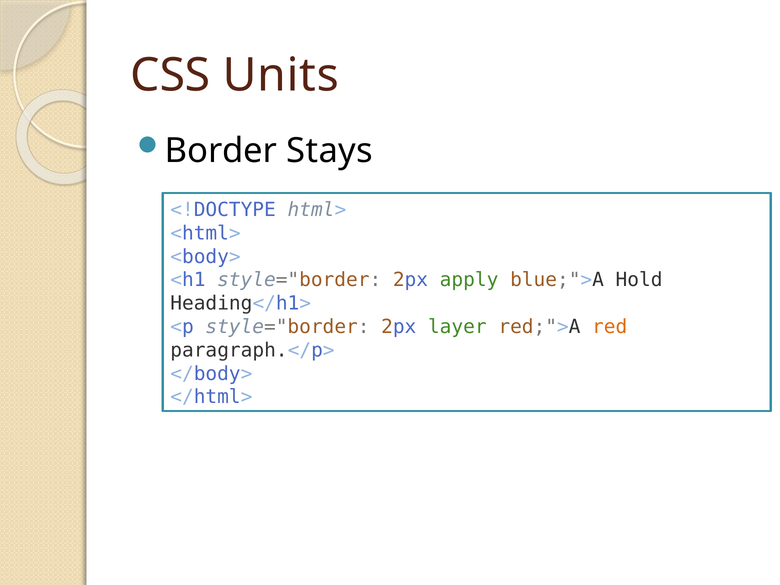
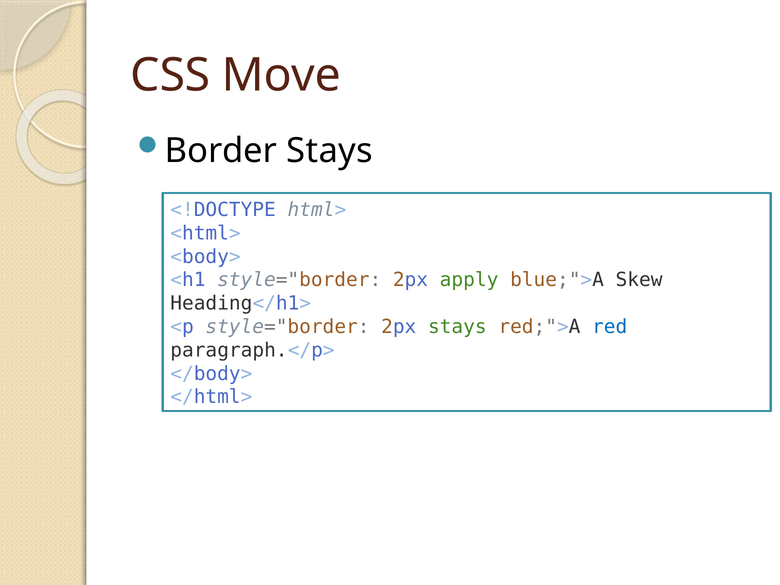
Units: Units -> Move (281, 75)
Hold: Hold -> Skew (639, 280)
2px layer: layer -> stays (457, 327)
red colour: orange -> blue (610, 327)
